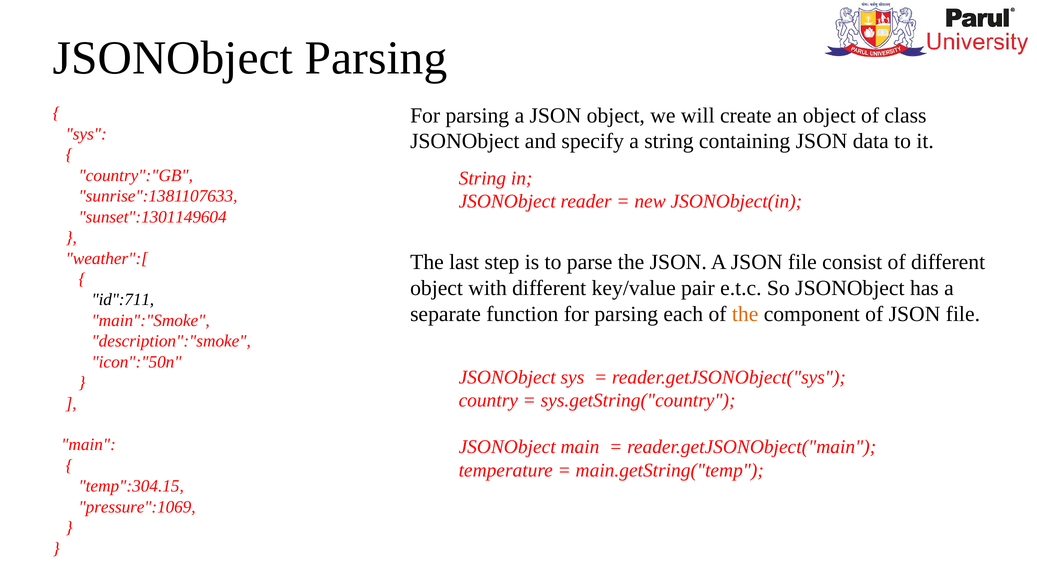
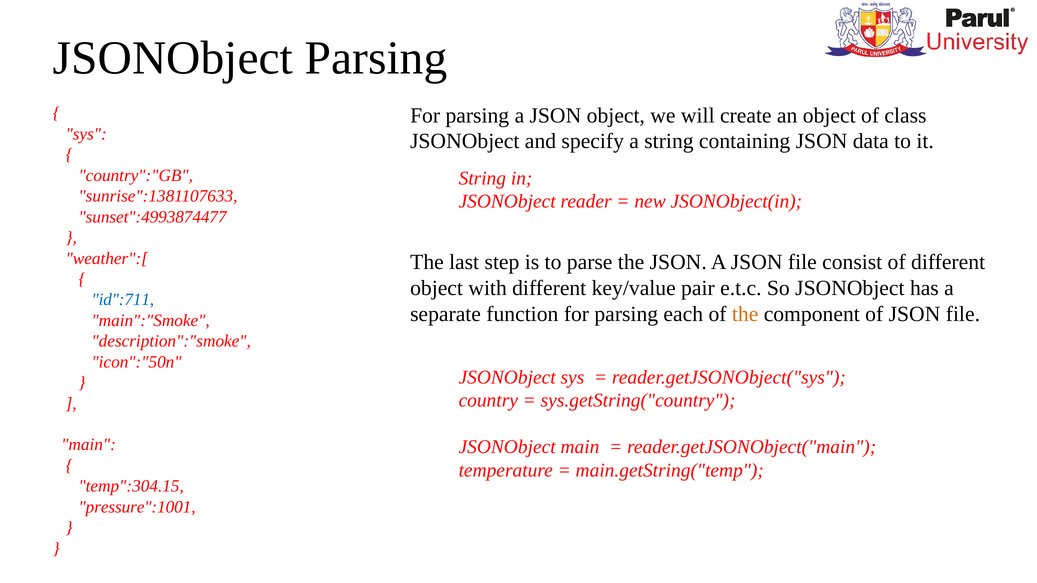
sunset":1301149604: sunset":1301149604 -> sunset":4993874477 (153, 217)
id":711 colour: black -> blue (123, 300)
pressure":1069: pressure":1069 -> pressure":1001 (137, 507)
